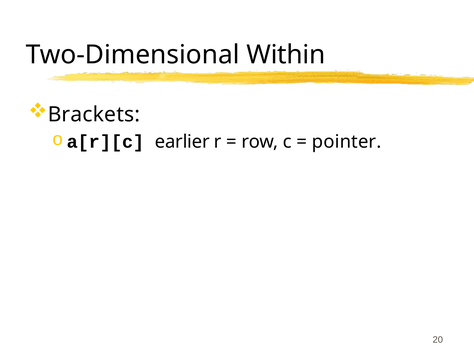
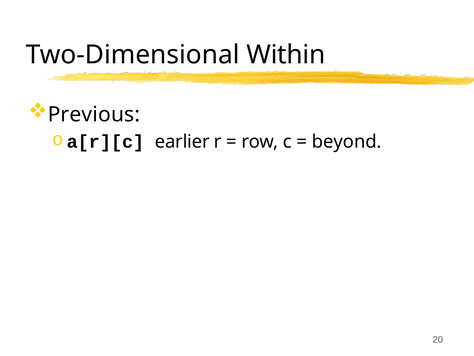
Brackets: Brackets -> Previous (94, 114)
pointer: pointer -> beyond (347, 141)
